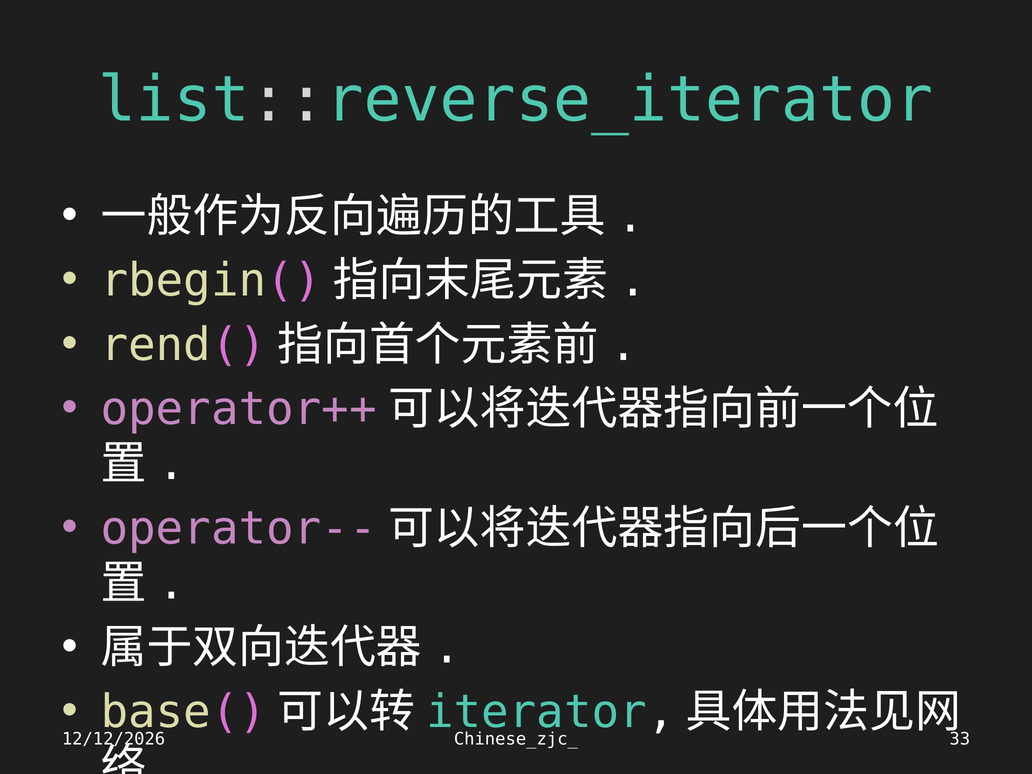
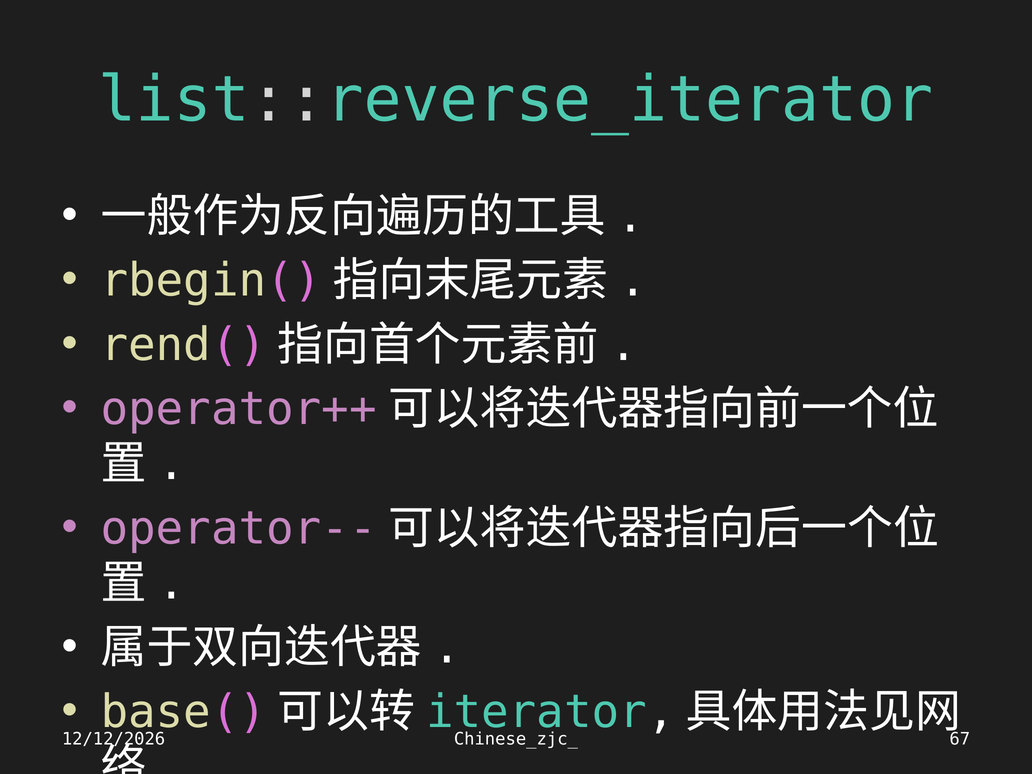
33: 33 -> 67 (960, 739)
